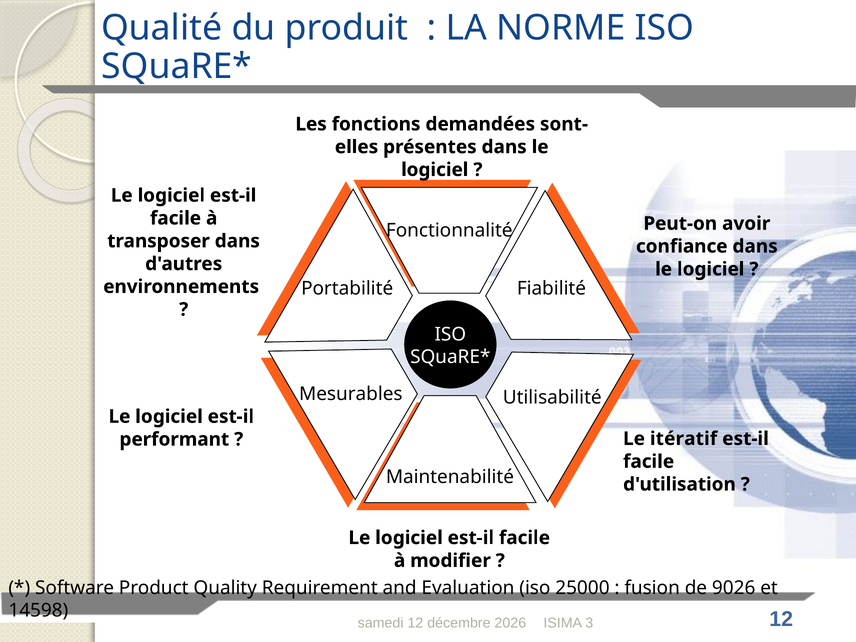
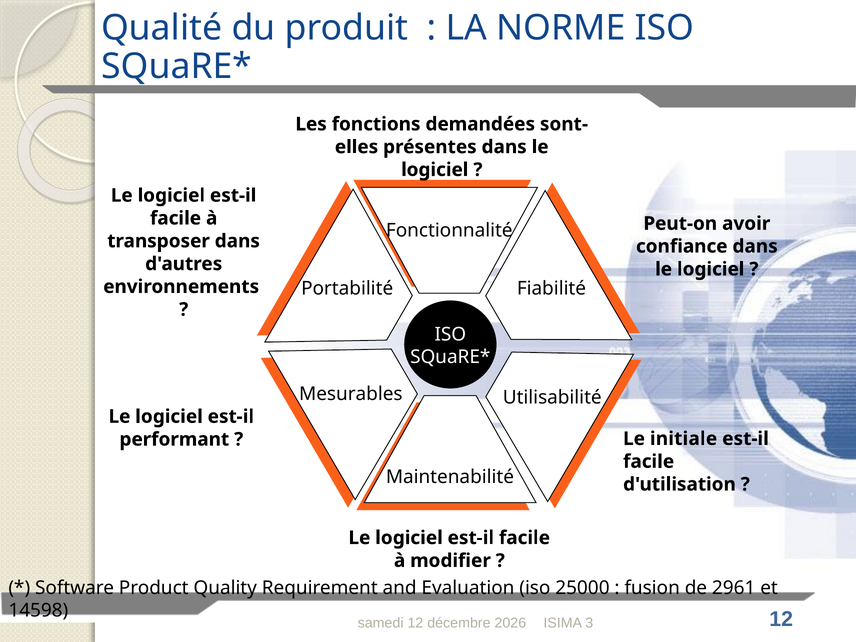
itératif: itératif -> initiale (684, 439)
9026: 9026 -> 2961 (734, 588)
